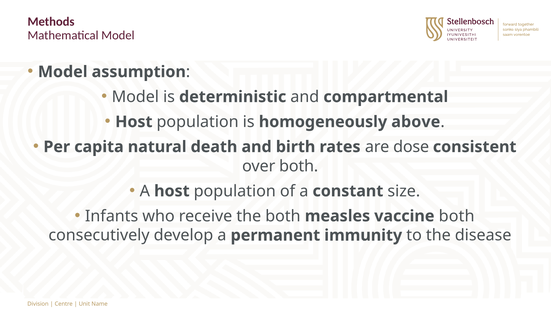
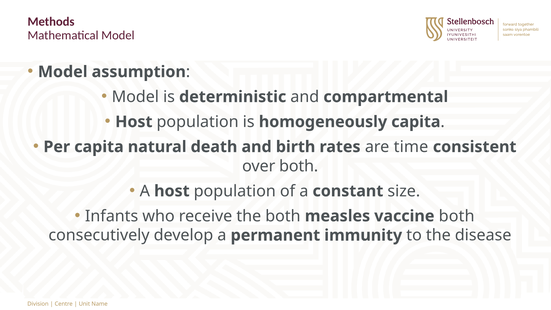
homogeneously above: above -> capita (416, 122)
dose: dose -> time (411, 147)
